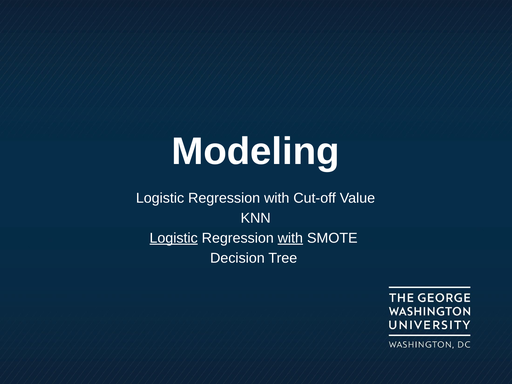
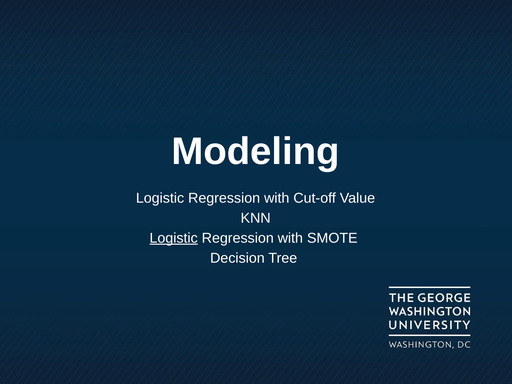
with underline: present -> none (290, 238)
